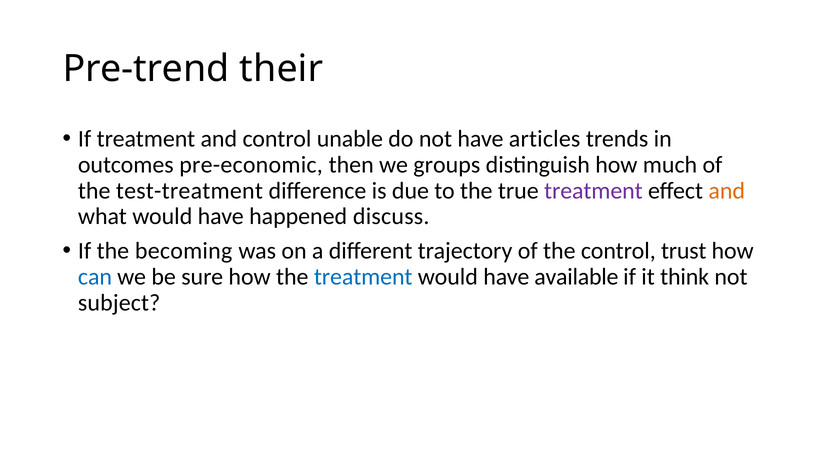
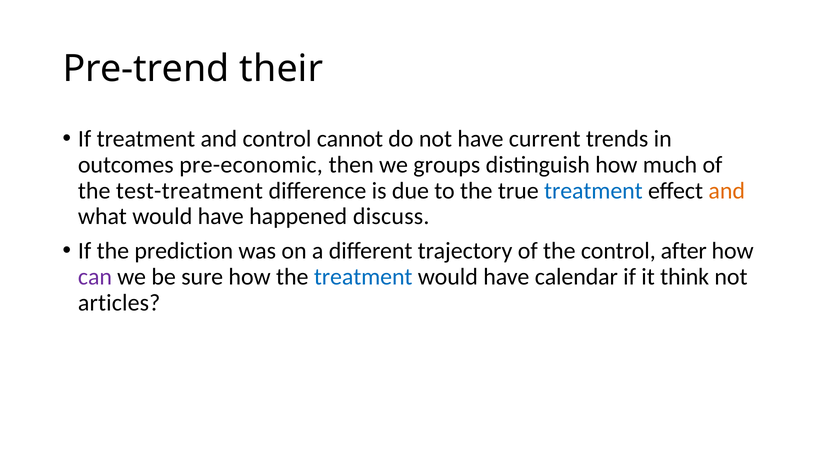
unable: unable -> cannot (350, 139)
articles: articles -> current (545, 139)
treatment colour: purple -> blue (593, 191)
becoming: becoming -> prediction (184, 251)
trust: trust -> after (684, 251)
can colour: blue -> purple (95, 277)
available: available -> calendar (576, 277)
subject: subject -> articles (119, 303)
